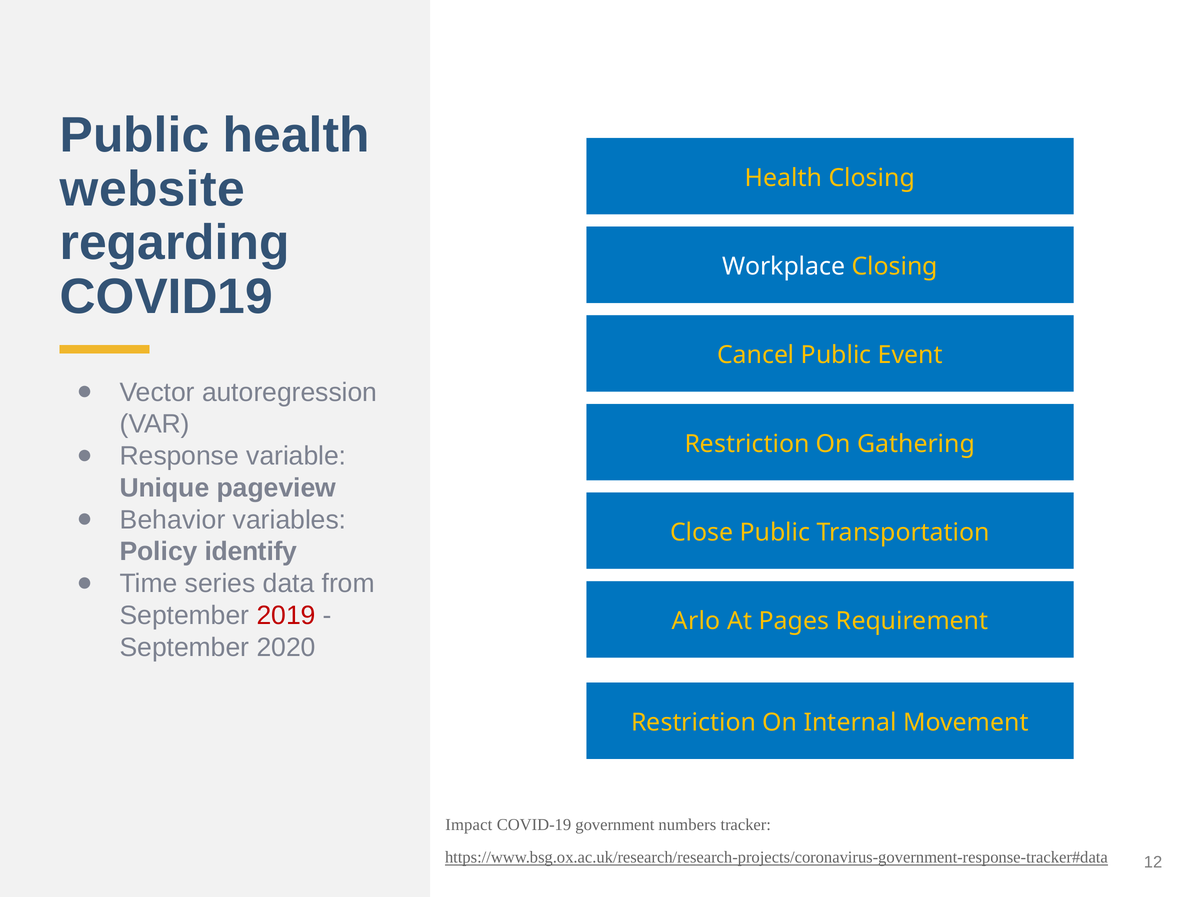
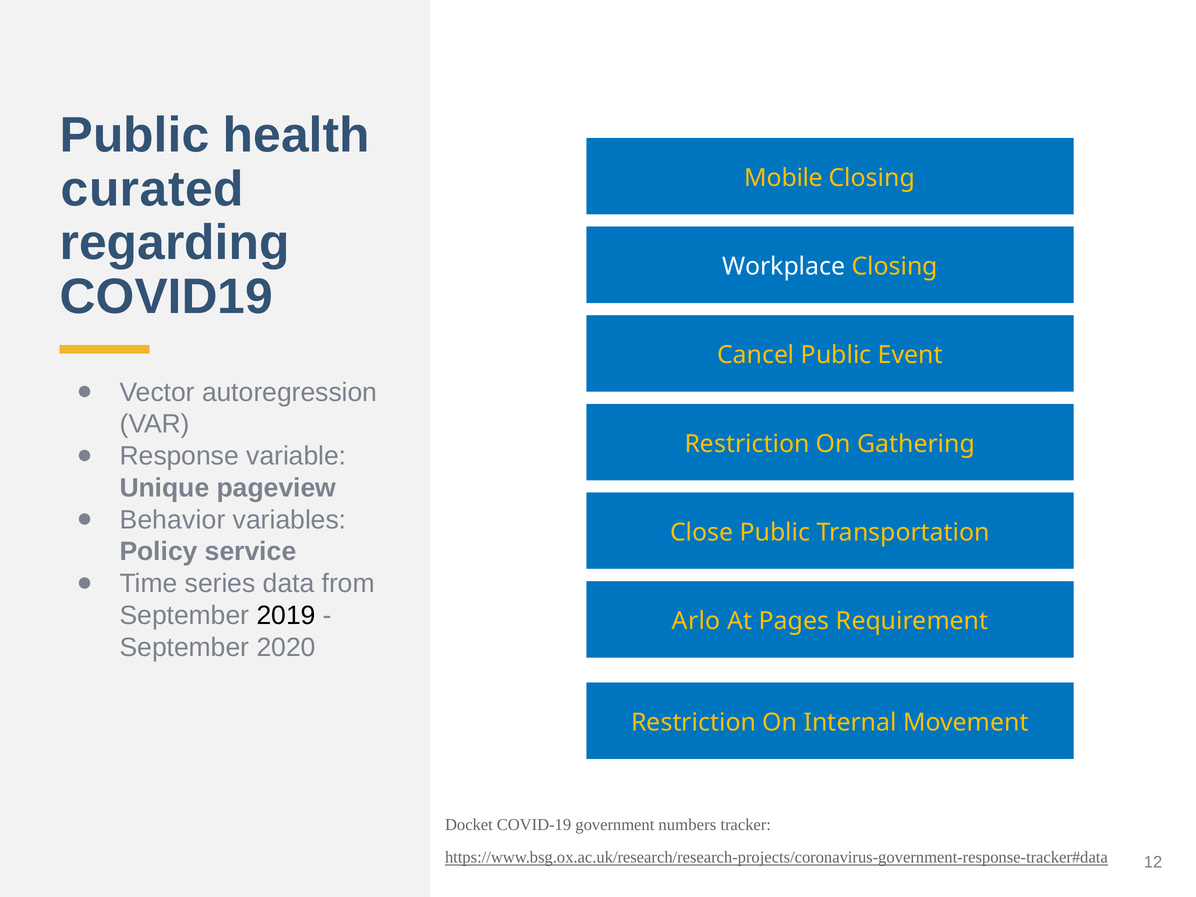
website: website -> curated (152, 189)
Health: Health -> Mobile (784, 178)
identify: identify -> service (251, 552)
2019 colour: red -> black (286, 615)
Impact: Impact -> Docket (469, 825)
